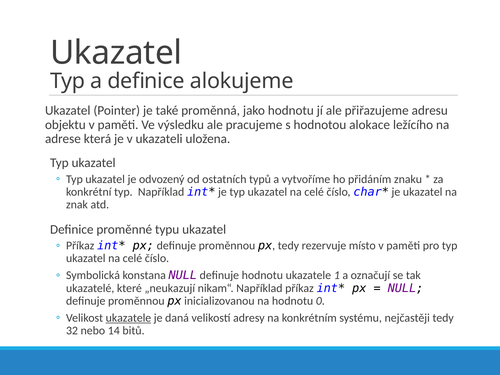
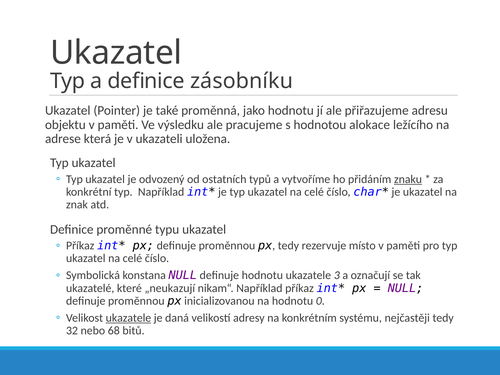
alokujeme: alokujeme -> zásobníku (242, 81)
znaku underline: none -> present (408, 179)
1: 1 -> 3 (337, 275)
14: 14 -> 68 (114, 331)
